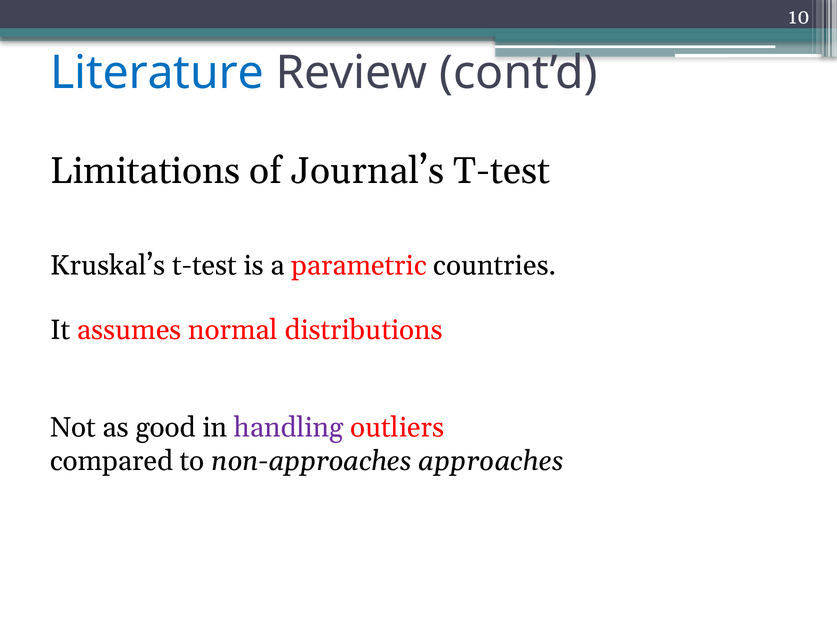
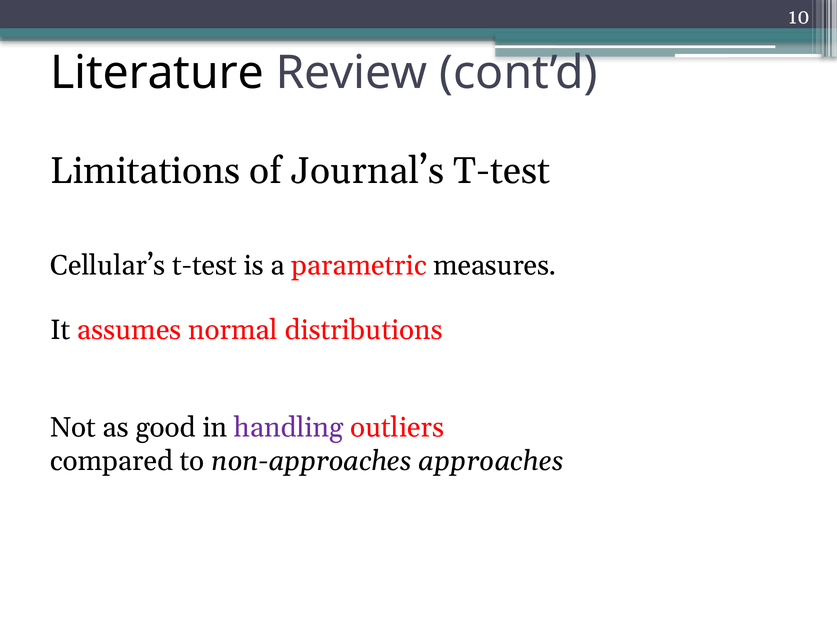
Literature colour: blue -> black (157, 73)
Kruskal’s: Kruskal’s -> Cellular’s (108, 266)
countries: countries -> measures (495, 266)
